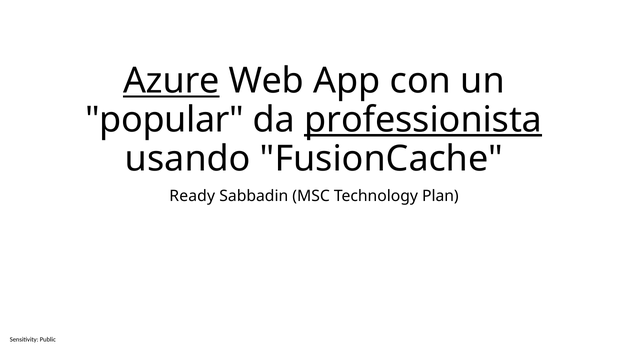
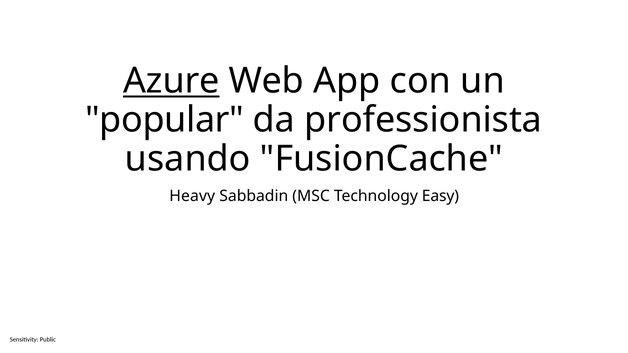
professionista underline: present -> none (423, 120)
Ready: Ready -> Heavy (192, 196)
Plan: Plan -> Easy (440, 196)
